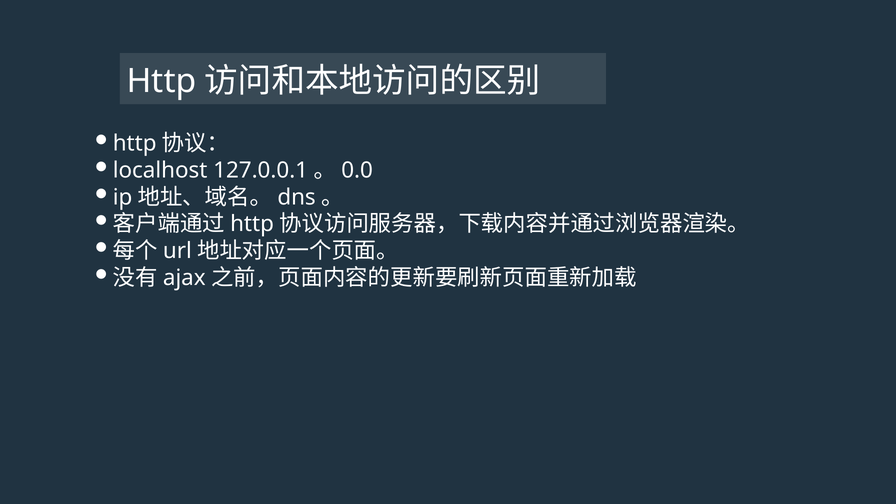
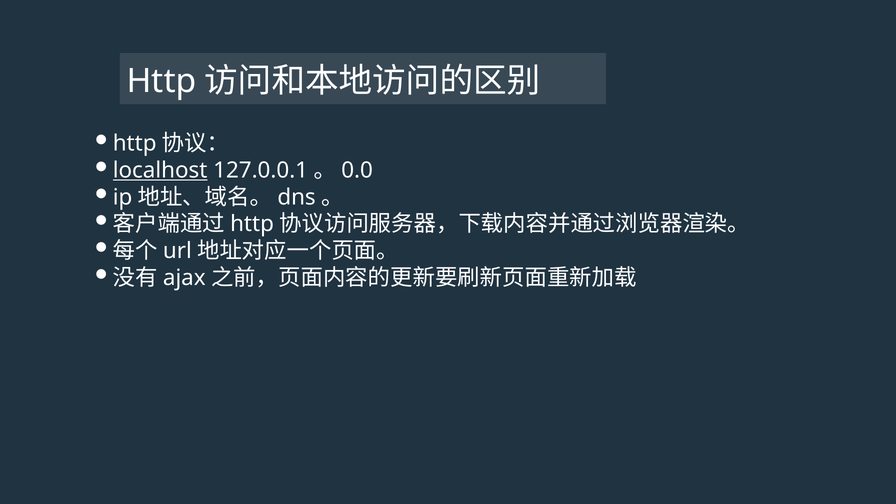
localhost underline: none -> present (160, 170)
